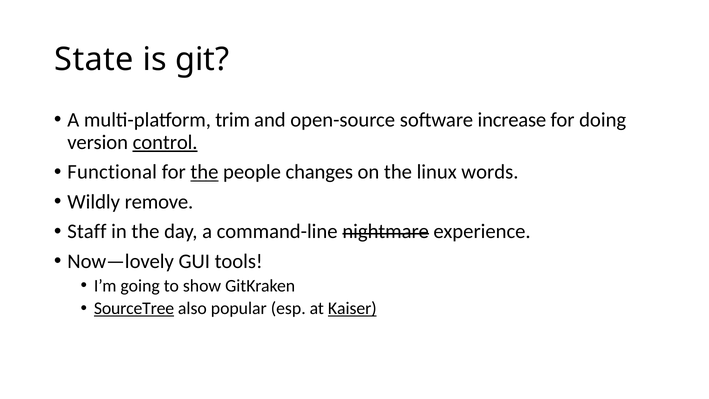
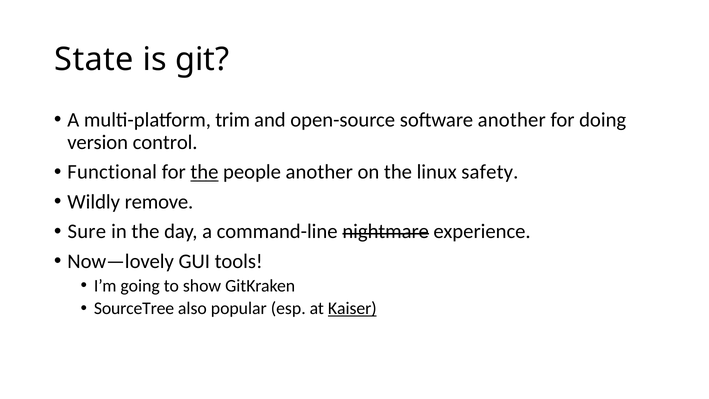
software increase: increase -> another (512, 120)
control underline: present -> none (165, 142)
people changes: changes -> another (319, 172)
words: words -> safety (490, 172)
Staff: Staff -> Sure (87, 231)
SourceTree underline: present -> none (134, 308)
